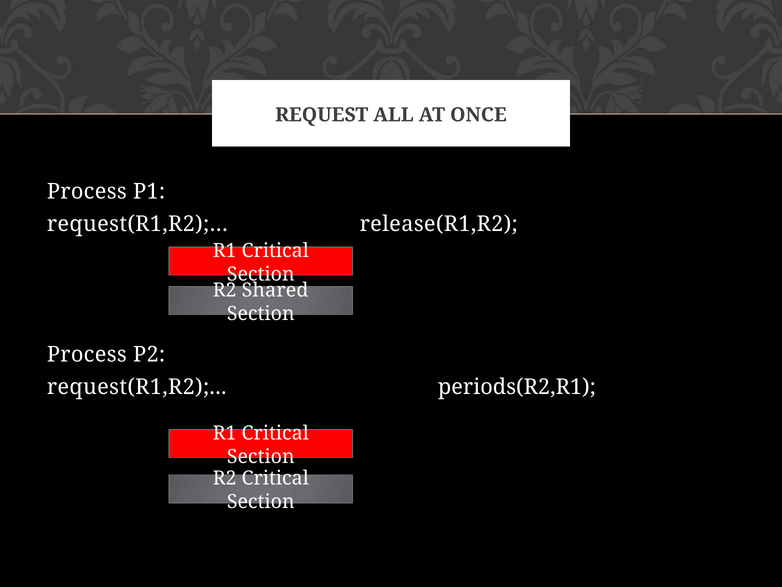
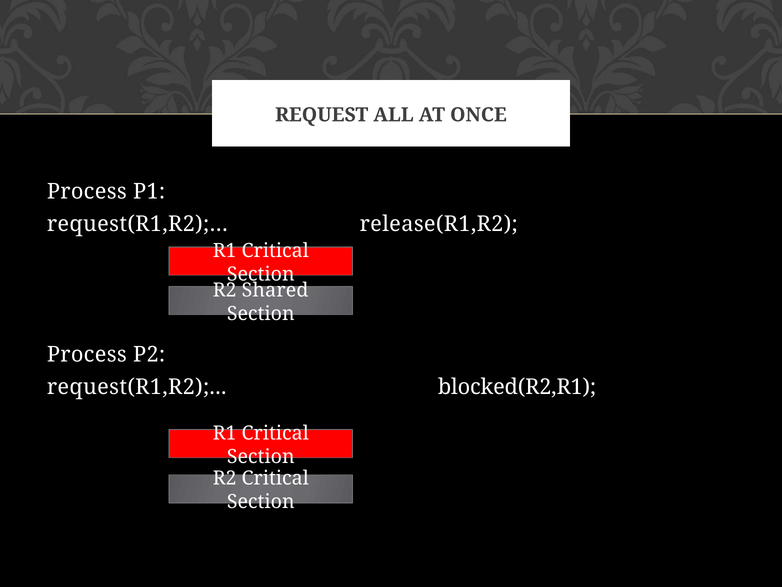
periods(R2,R1: periods(R2,R1 -> blocked(R2,R1 (517, 387)
